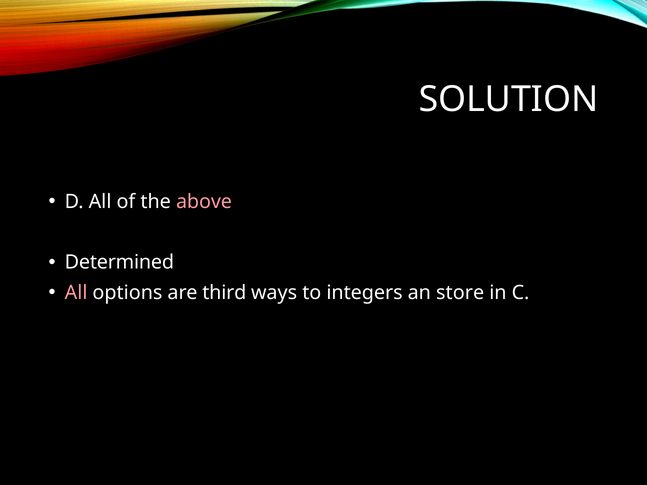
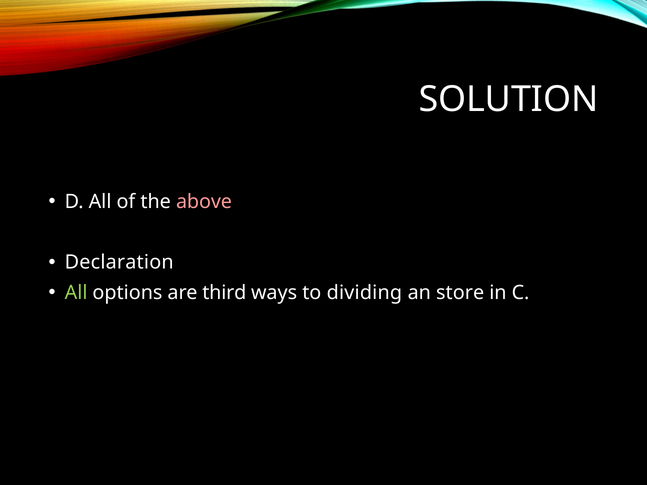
Determined: Determined -> Declaration (119, 262)
All colour: pink -> light green (76, 293)
integers: integers -> dividing (364, 293)
